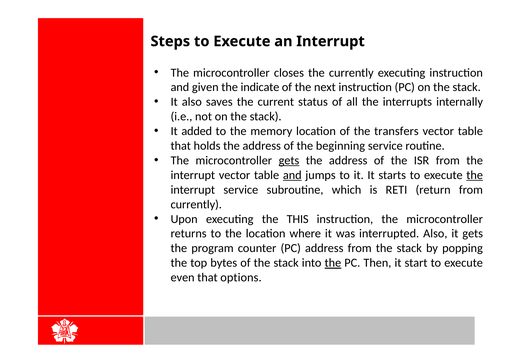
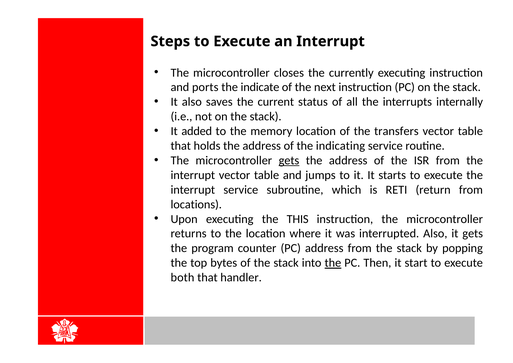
given: given -> ports (205, 87)
beginning: beginning -> indicating (340, 146)
and underline: present -> none (292, 175)
the underline: present -> none (475, 175)
currently: currently -> locations (196, 204)
even: even -> both (182, 277)
options: options -> handler (241, 277)
